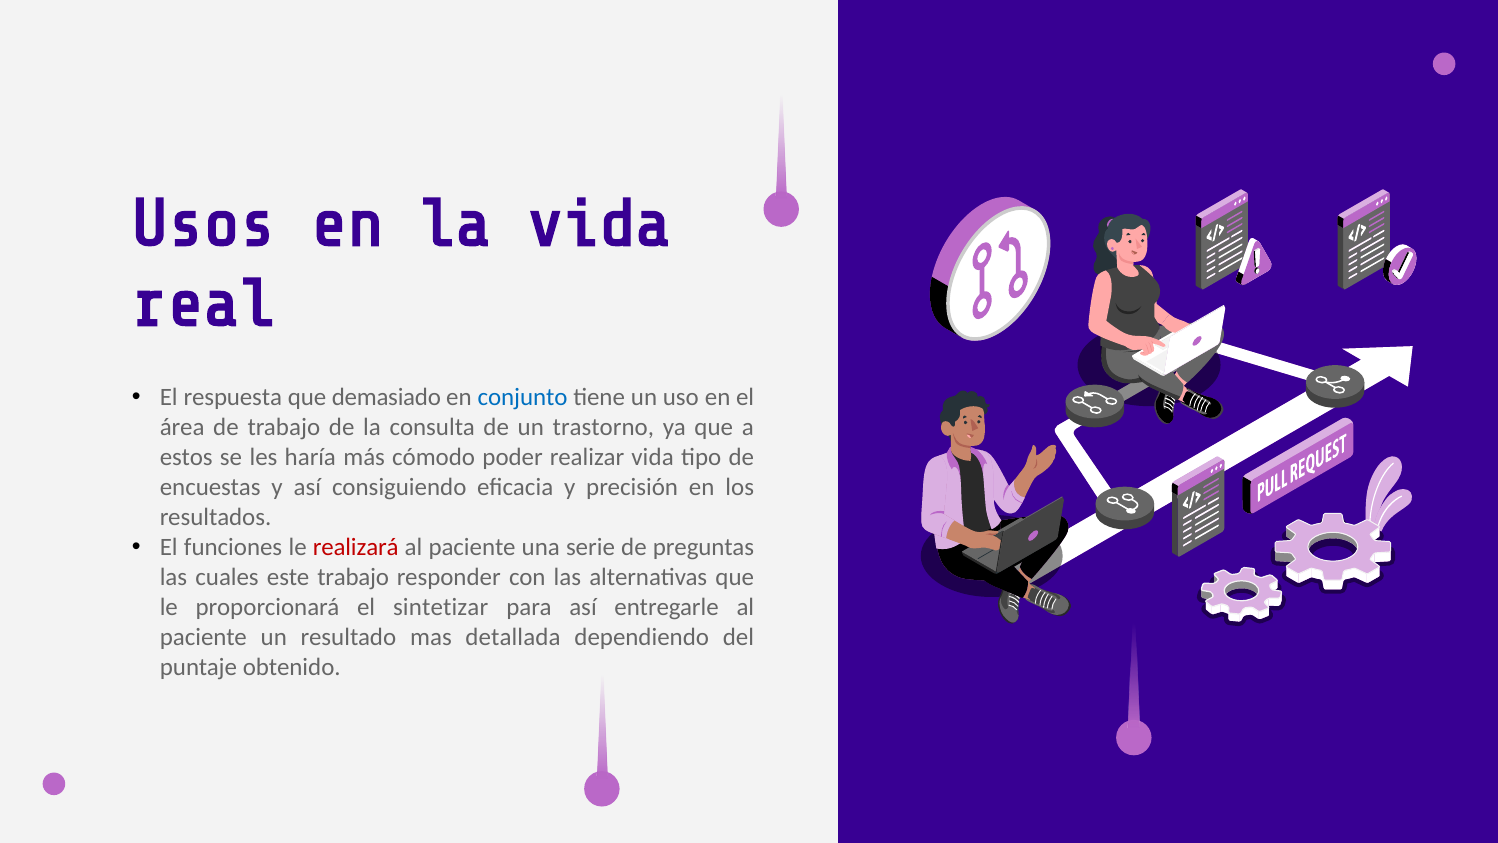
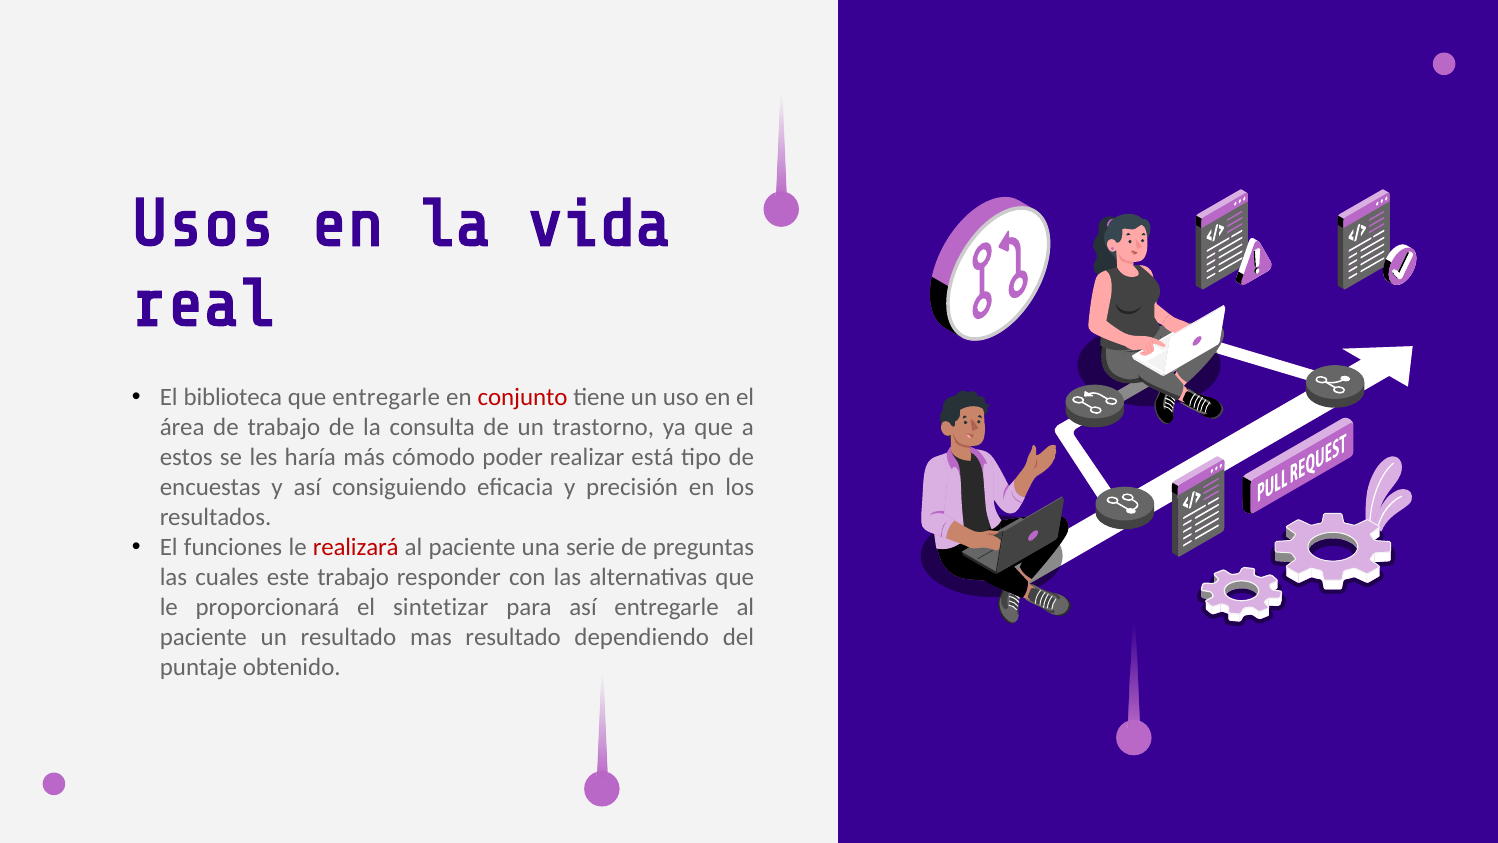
respuesta: respuesta -> biblioteca (233, 397)
que demasiado: demasiado -> entregarle (386, 397)
conjunto colour: blue -> red (523, 397)
realizar vida: vida -> está (653, 457)
mas detallada: detallada -> resultado (513, 637)
